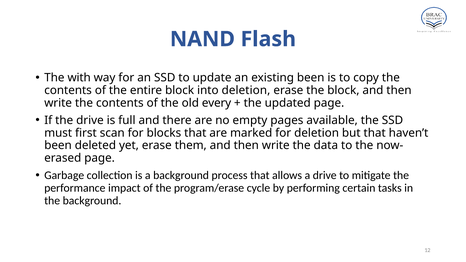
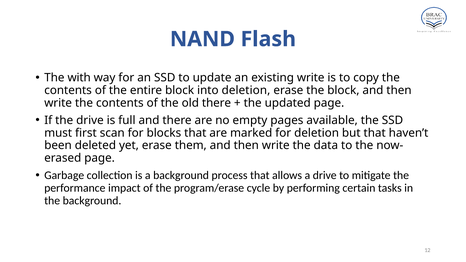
existing been: been -> write (311, 78)
old every: every -> there (216, 103)
